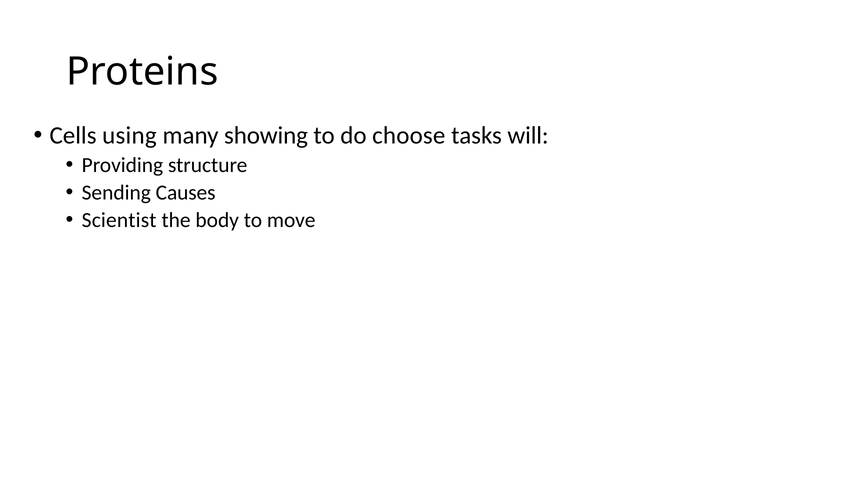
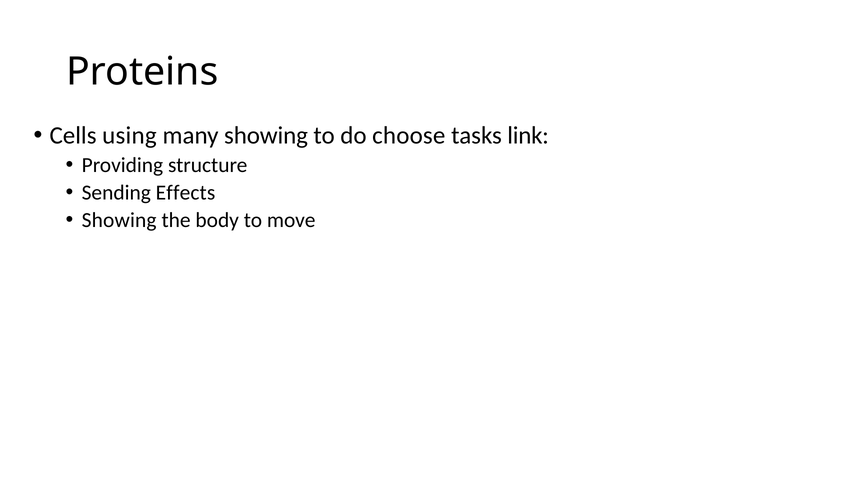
will: will -> link (528, 135)
Causes: Causes -> Effects (186, 193)
Scientist: Scientist -> Showing (119, 220)
